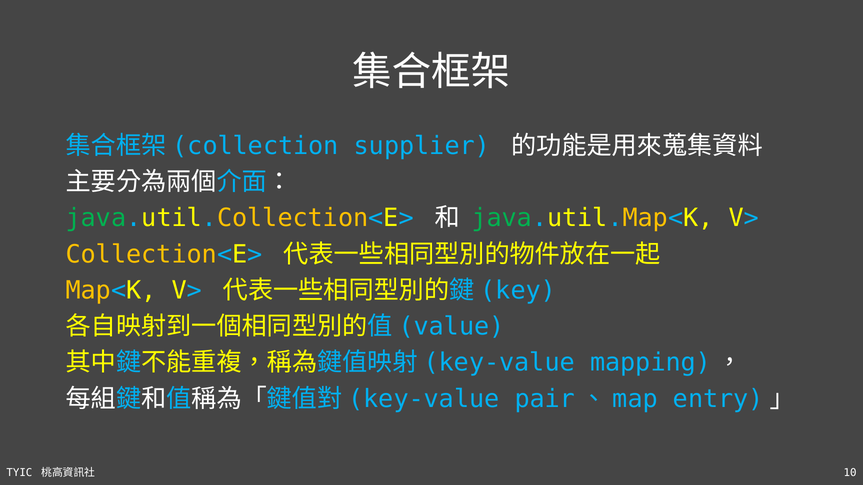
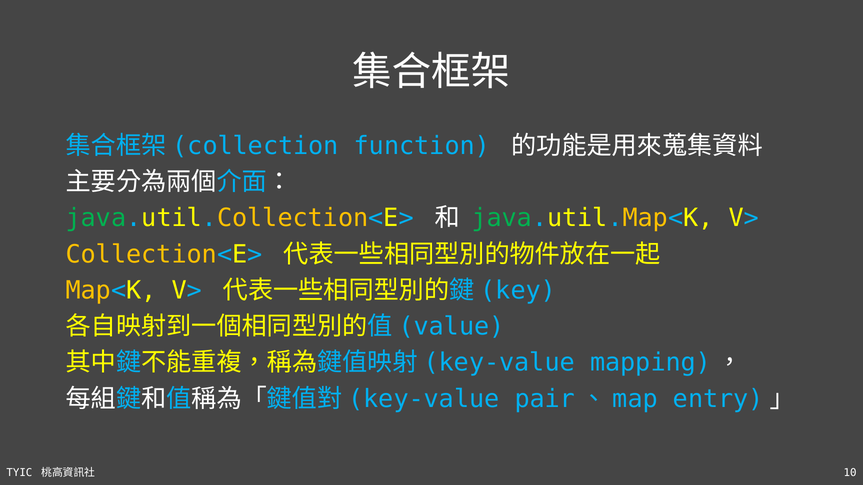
supplier: supplier -> function (422, 146)
